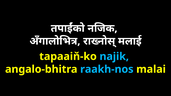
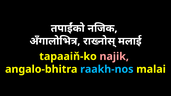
najik colour: light blue -> pink (114, 57)
